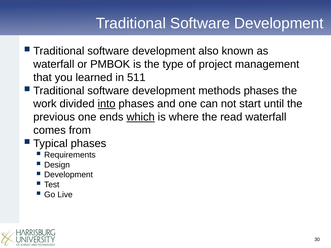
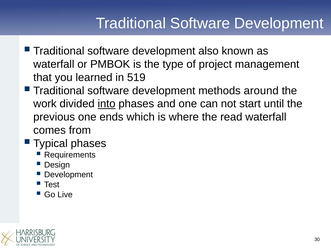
511: 511 -> 519 (136, 77)
methods phases: phases -> around (261, 91)
which underline: present -> none (141, 117)
